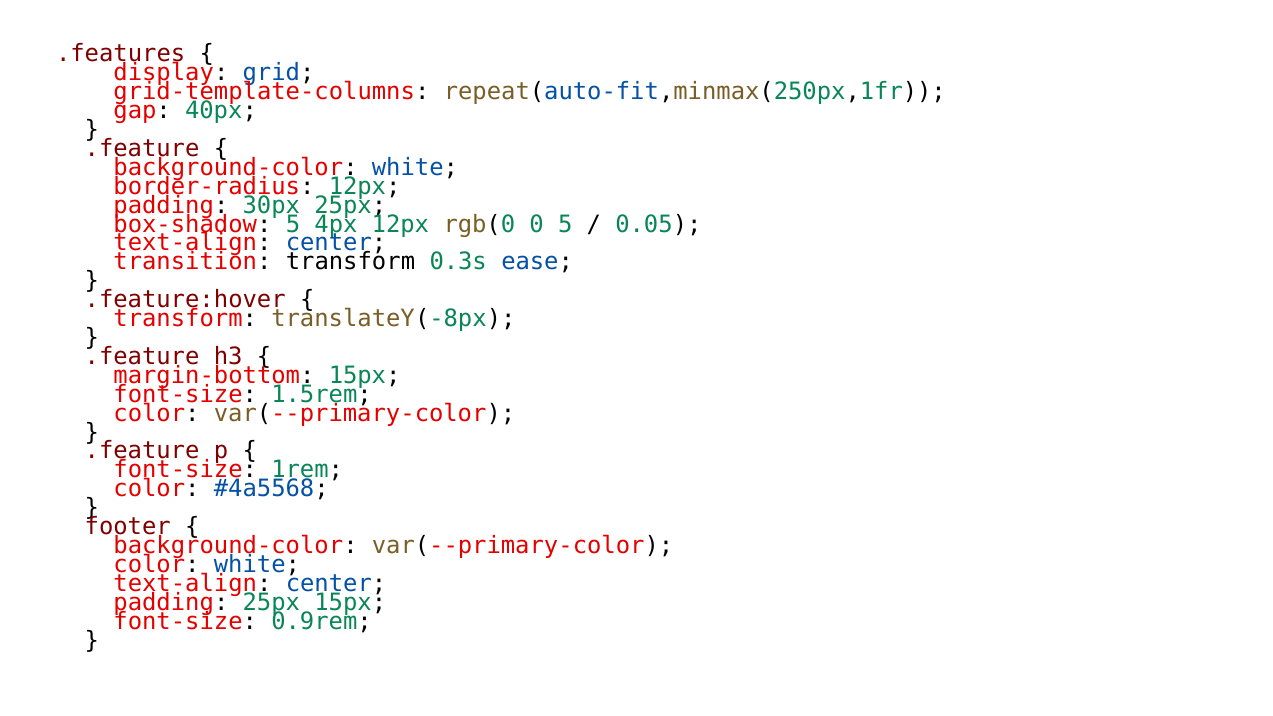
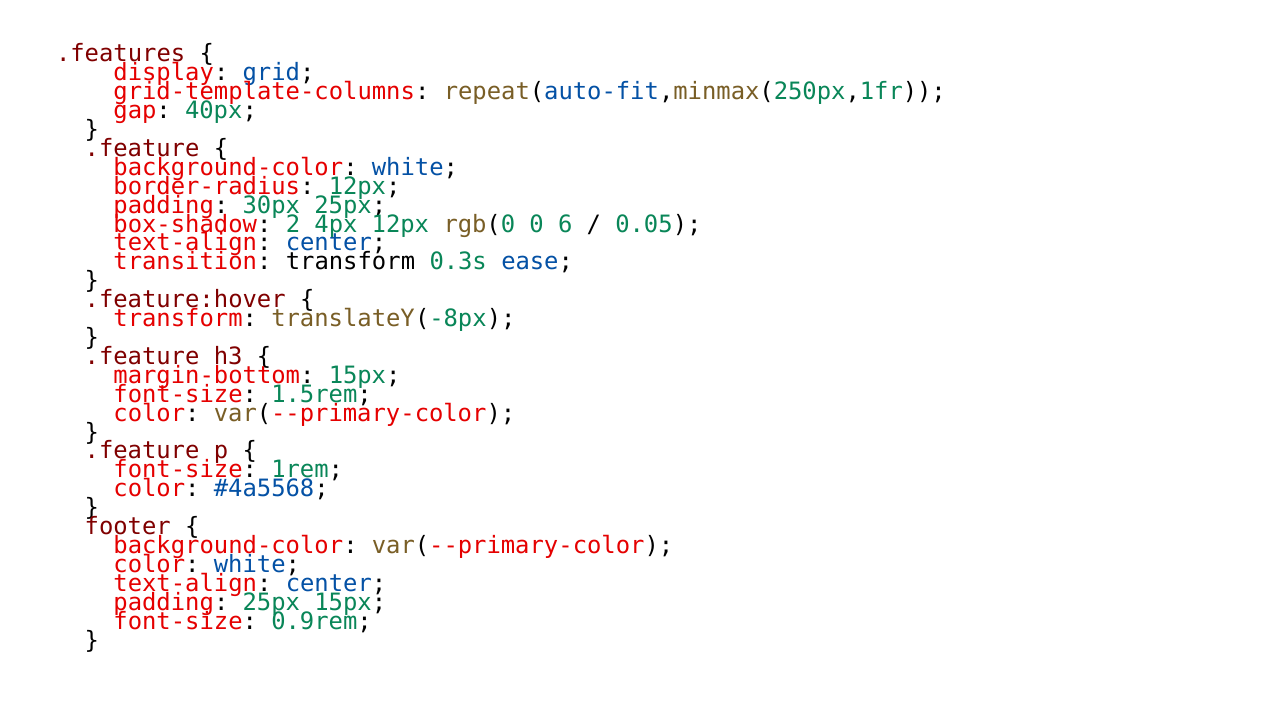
box-shadow 5: 5 -> 2 (293, 224)
0 5: 5 -> 6 (565, 224)
